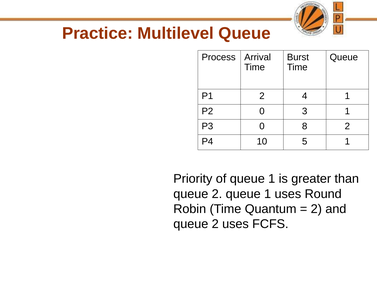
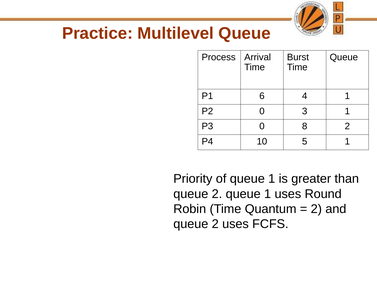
P1 2: 2 -> 6 (262, 96)
